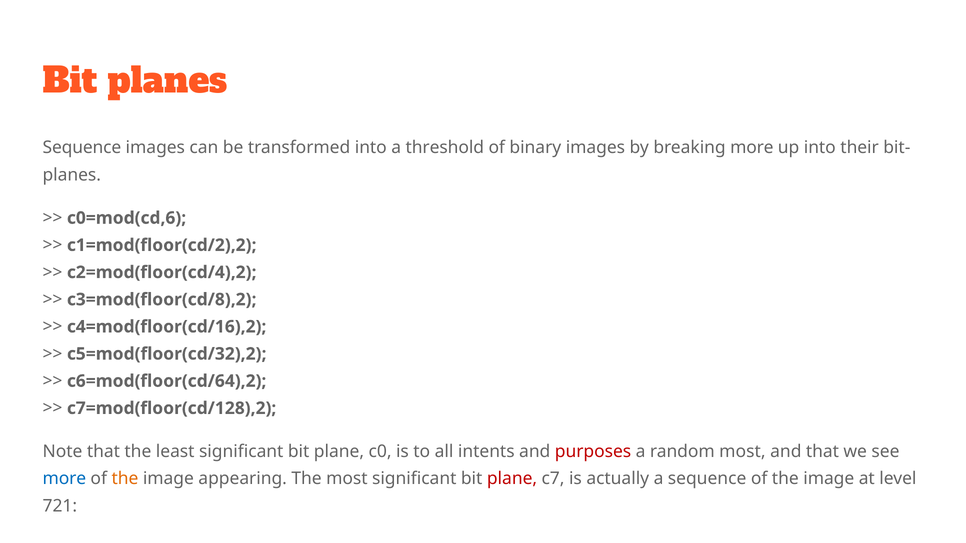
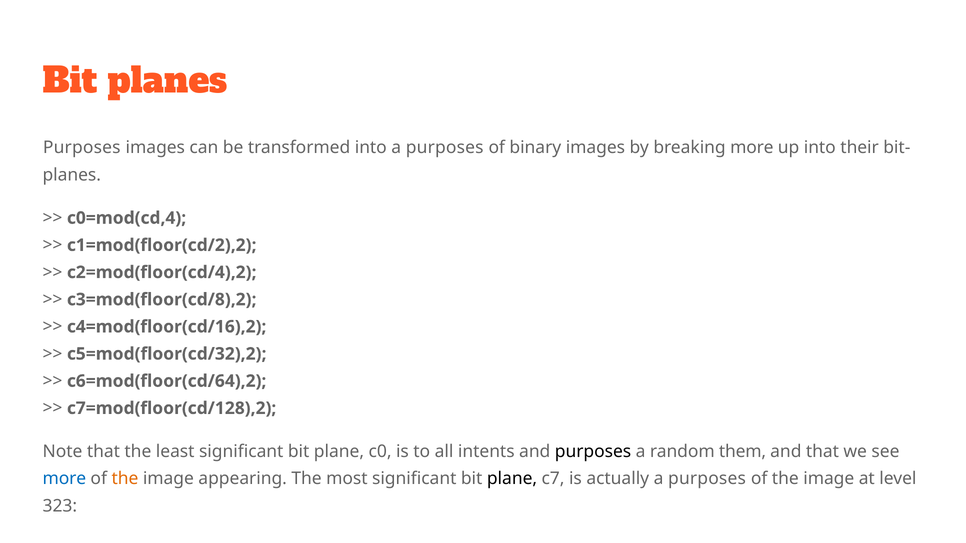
Sequence: Sequence -> Purposes (82, 148)
into a threshold: threshold -> purposes (445, 148)
c0=mod(cd,6: c0=mod(cd,6 -> c0=mod(cd,4 (127, 218)
purposes colour: red -> black (593, 452)
random most: most -> them (743, 452)
plane colour: red -> black (512, 479)
actually a sequence: sequence -> purposes (707, 479)
721: 721 -> 323 (60, 506)
